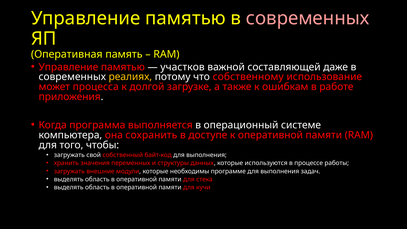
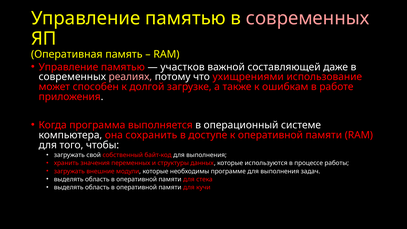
реалиях colour: yellow -> pink (130, 77)
собственному: собственному -> ухищрениями (248, 77)
процесса: процесса -> способен (96, 87)
